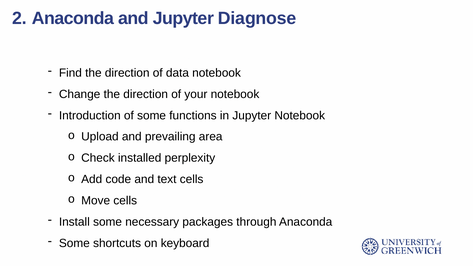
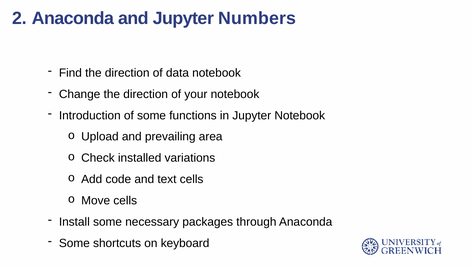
Diagnose: Diagnose -> Numbers (257, 18)
perplexity: perplexity -> variations (190, 158)
